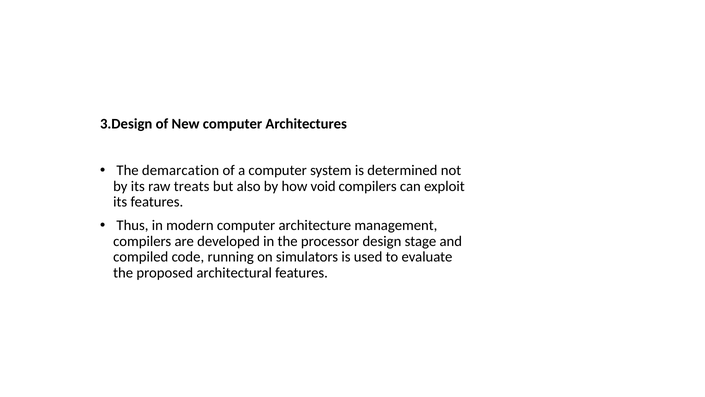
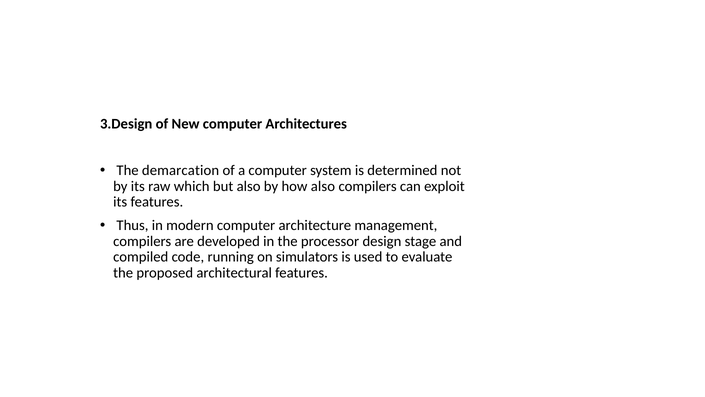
treats: treats -> which (192, 186)
how void: void -> also (323, 186)
